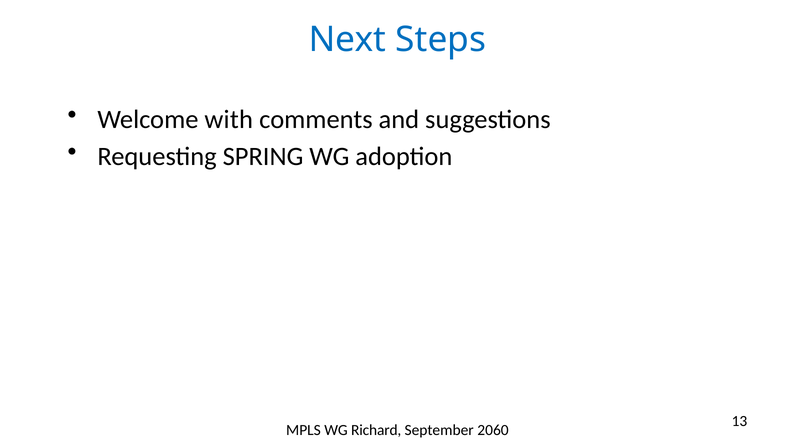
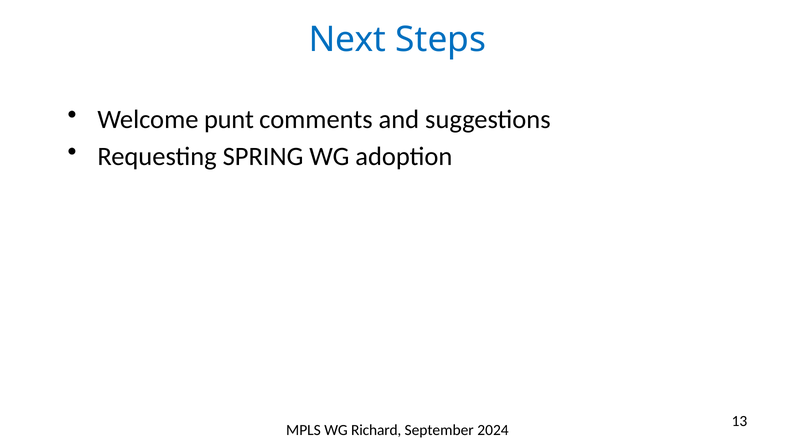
with: with -> punt (229, 119)
2060: 2060 -> 2024 (493, 430)
